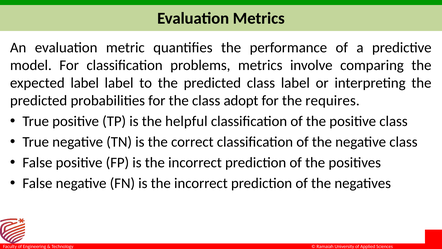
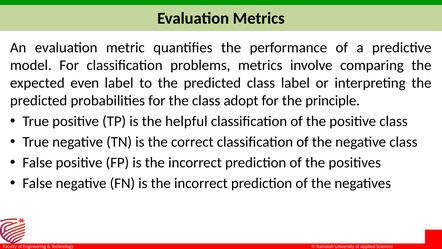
expected label: label -> even (85, 83)
requires: requires -> principle (333, 100)
